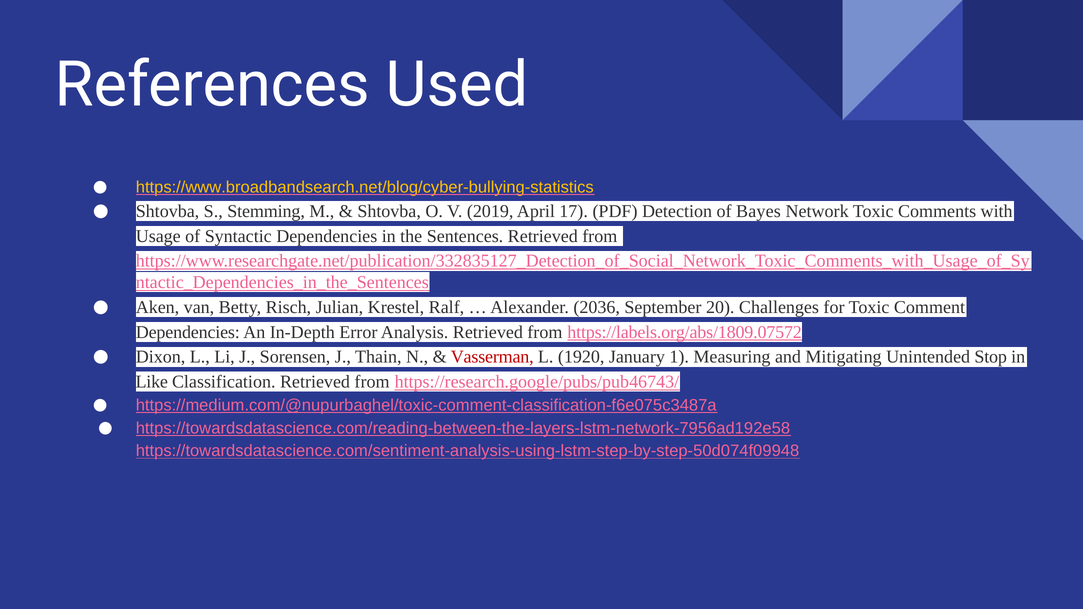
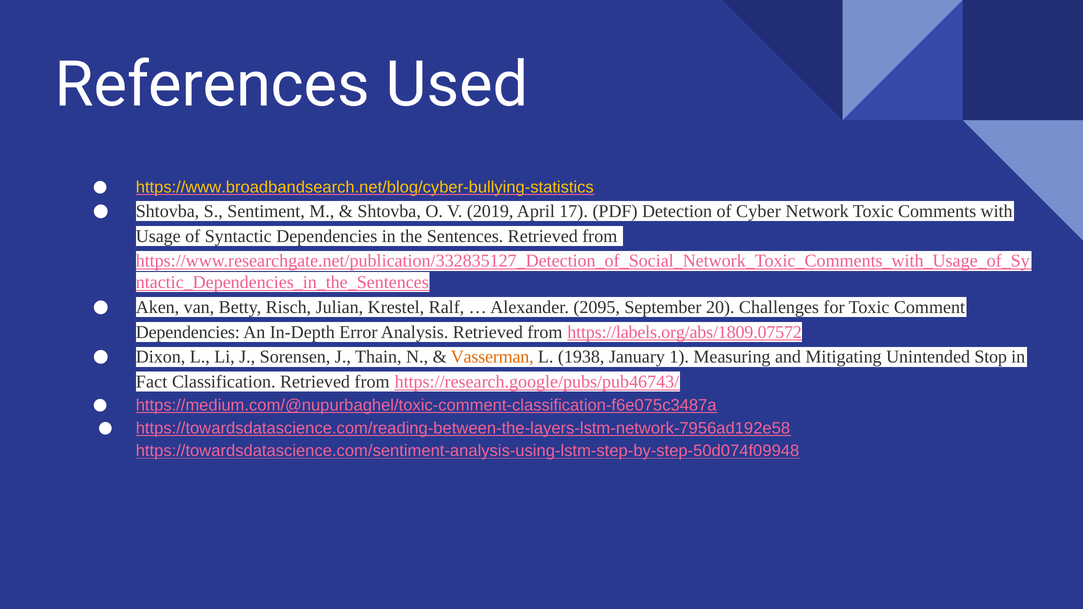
Stemming: Stemming -> Sentiment (266, 211)
Bayes: Bayes -> Cyber (758, 211)
2036: 2036 -> 2095 (597, 307)
Vasserman colour: red -> orange (492, 357)
1920: 1920 -> 1938 (581, 357)
Like: Like -> Fact (152, 382)
